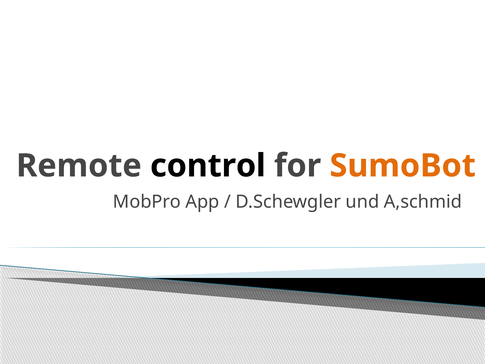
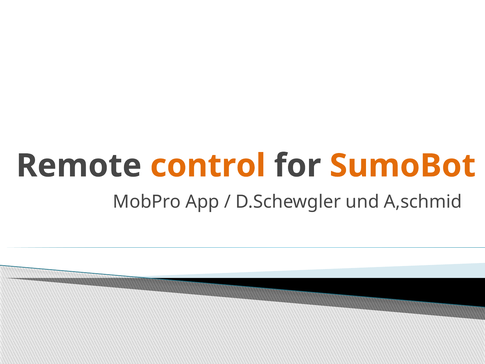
control colour: black -> orange (208, 166)
